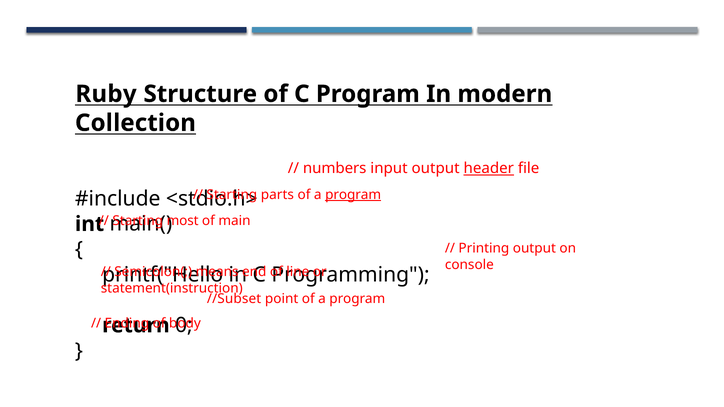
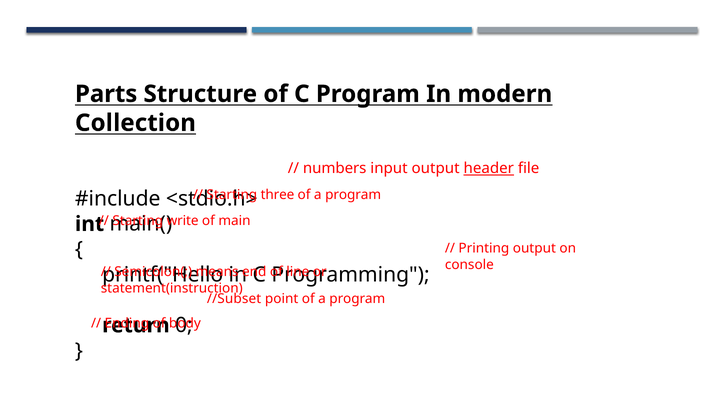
Ruby: Ruby -> Parts (106, 94)
parts: parts -> three (277, 195)
program underline: present -> none (353, 195)
most: most -> write (183, 221)
